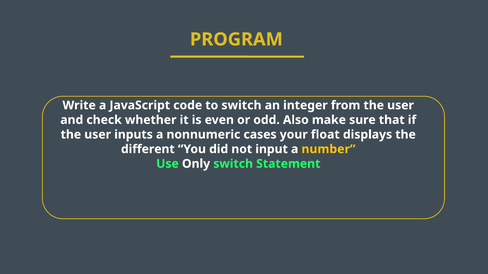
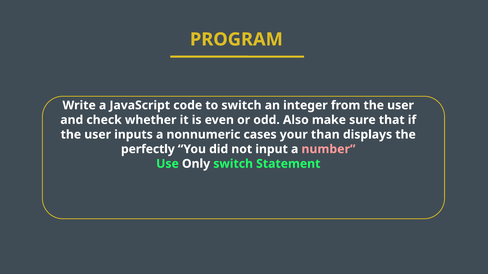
float: float -> than (325, 135)
different: different -> perfectly (148, 149)
number colour: yellow -> pink (328, 149)
